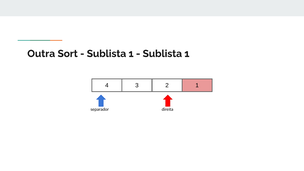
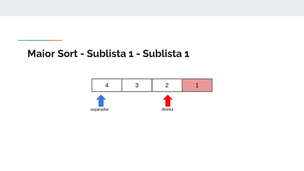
Outra: Outra -> Maior (41, 54)
